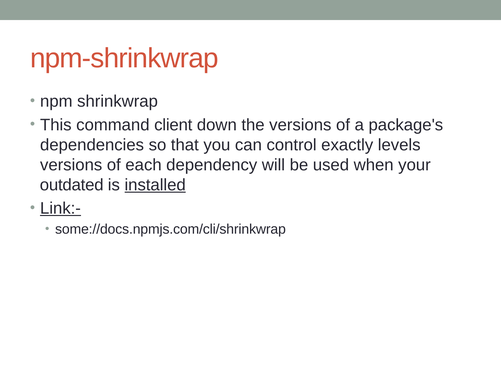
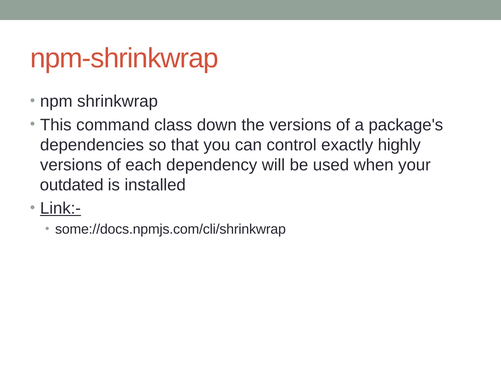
client: client -> class (173, 125)
levels: levels -> highly (399, 145)
installed underline: present -> none (155, 185)
